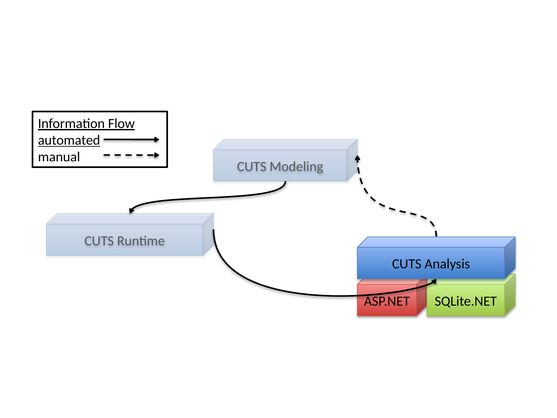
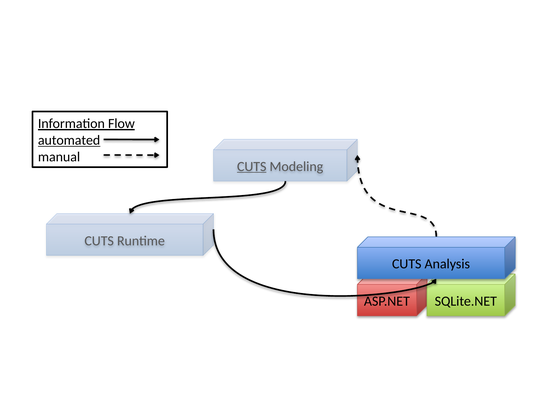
CUTS underline: none -> present (252, 166)
